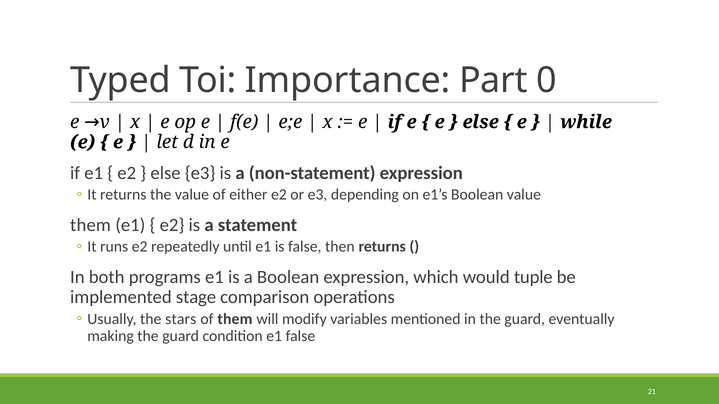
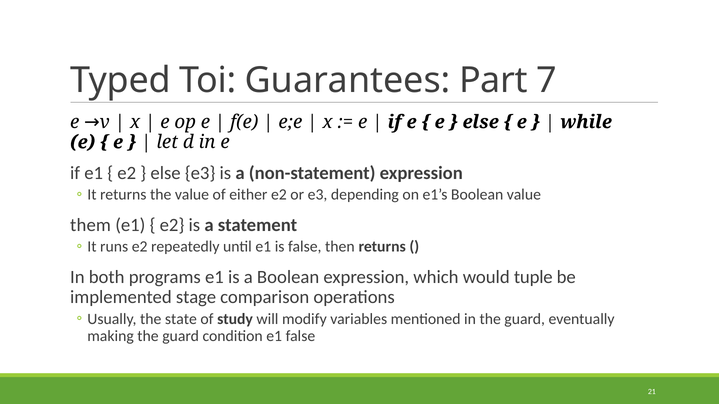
Importance: Importance -> Guarantees (348, 81)
0: 0 -> 7 (546, 81)
stars: stars -> state (181, 319)
of them: them -> study (235, 319)
